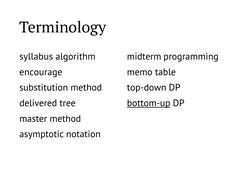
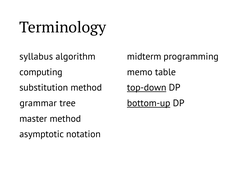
encourage: encourage -> computing (41, 72)
top-down underline: none -> present (147, 88)
delivered: delivered -> grammar (38, 103)
